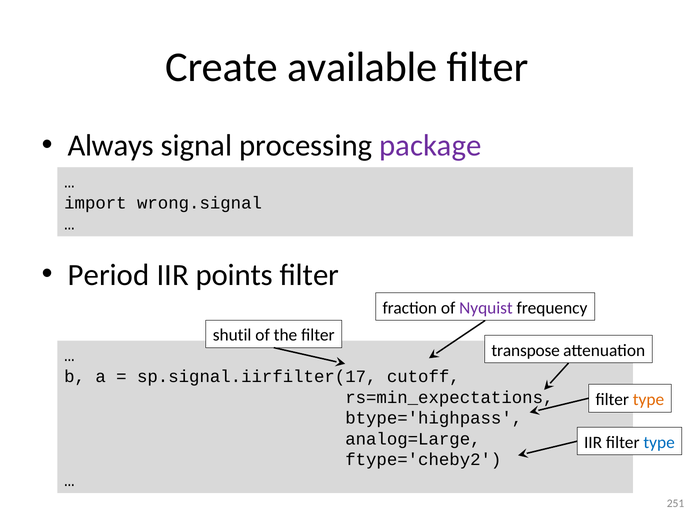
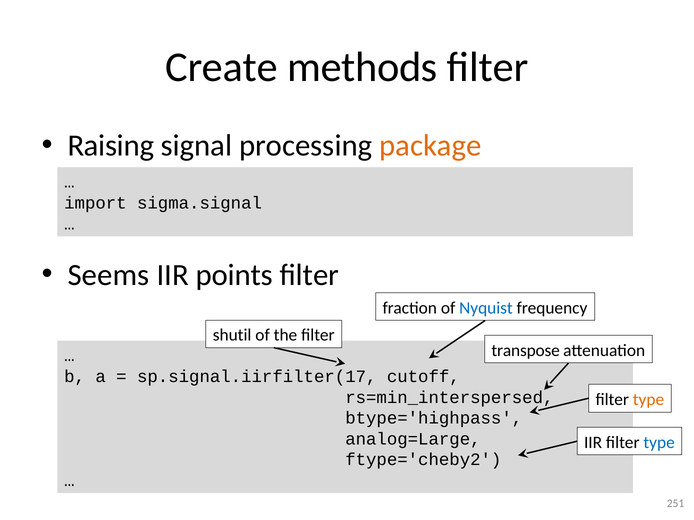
available: available -> methods (362, 67)
Always: Always -> Raising (111, 146)
package colour: purple -> orange (430, 146)
wrong.signal: wrong.signal -> sigma.signal (200, 203)
Period: Period -> Seems (109, 275)
Nyquist colour: purple -> blue (486, 308)
rs=min_expectations: rs=min_expectations -> rs=min_interspersed (449, 398)
